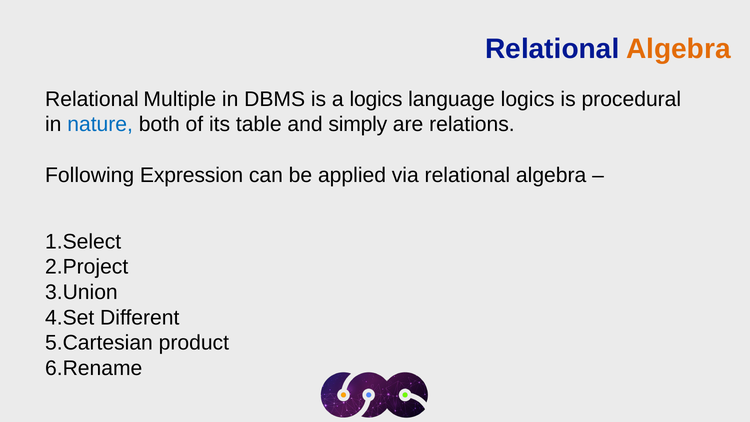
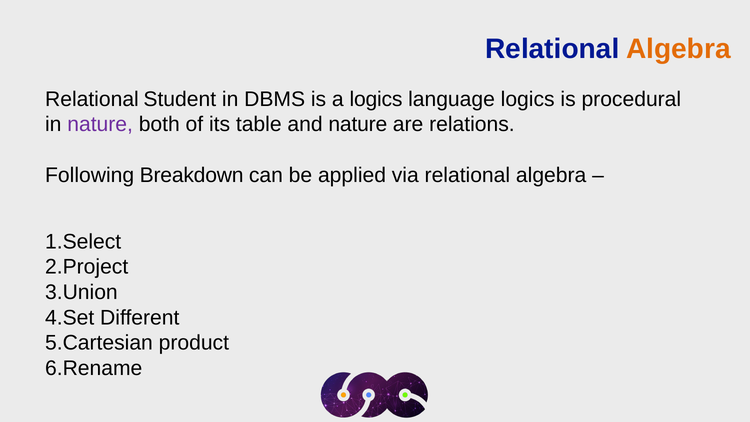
Multiple: Multiple -> Student (180, 99)
nature colour: blue -> purple (100, 124)
and simply: simply -> nature (358, 124)
Expression: Expression -> Breakdown (192, 175)
